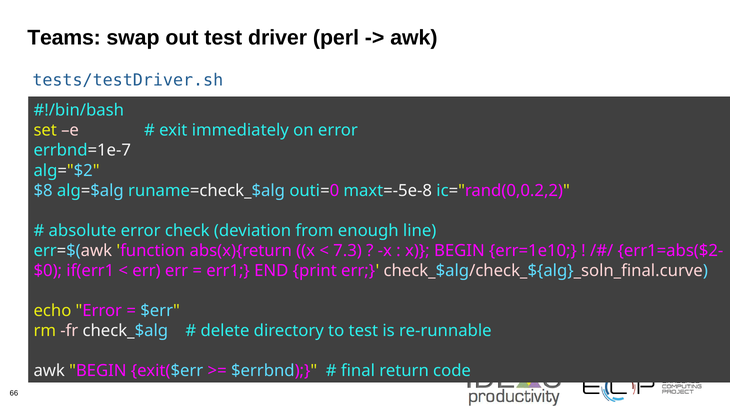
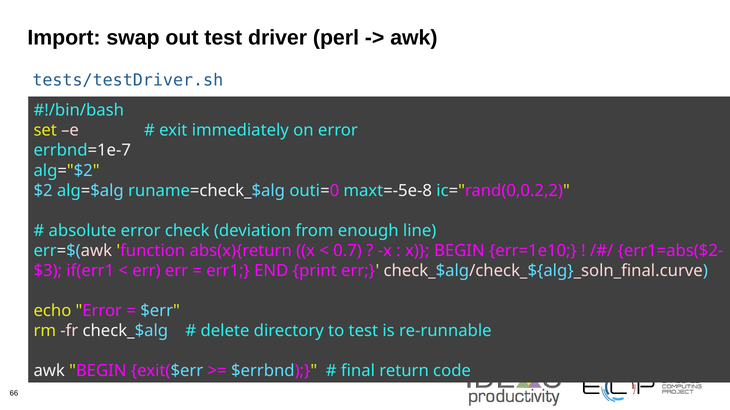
Teams: Teams -> Import (64, 38)
$8: $8 -> $2 (43, 191)
7.3: 7.3 -> 0.7 (348, 251)
$0: $0 -> $3 (48, 271)
